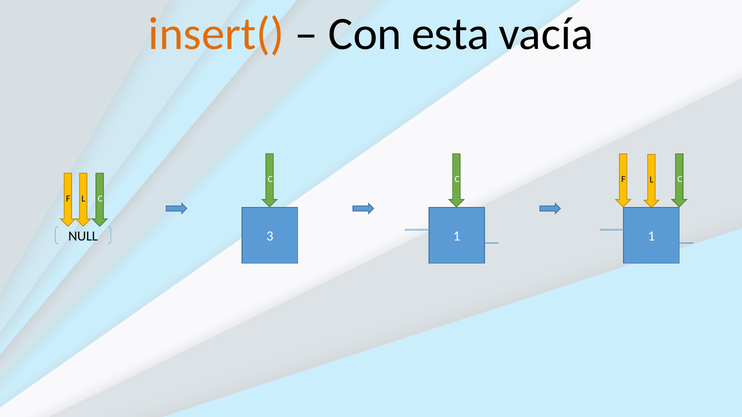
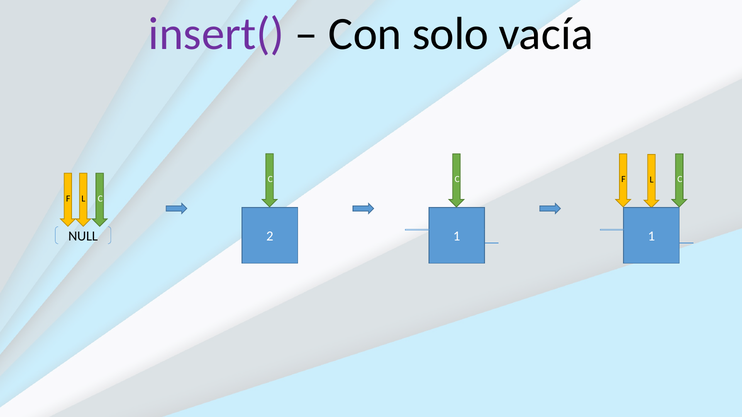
insert( colour: orange -> purple (216, 34)
esta: esta -> solo (450, 34)
3: 3 -> 2 (270, 237)
